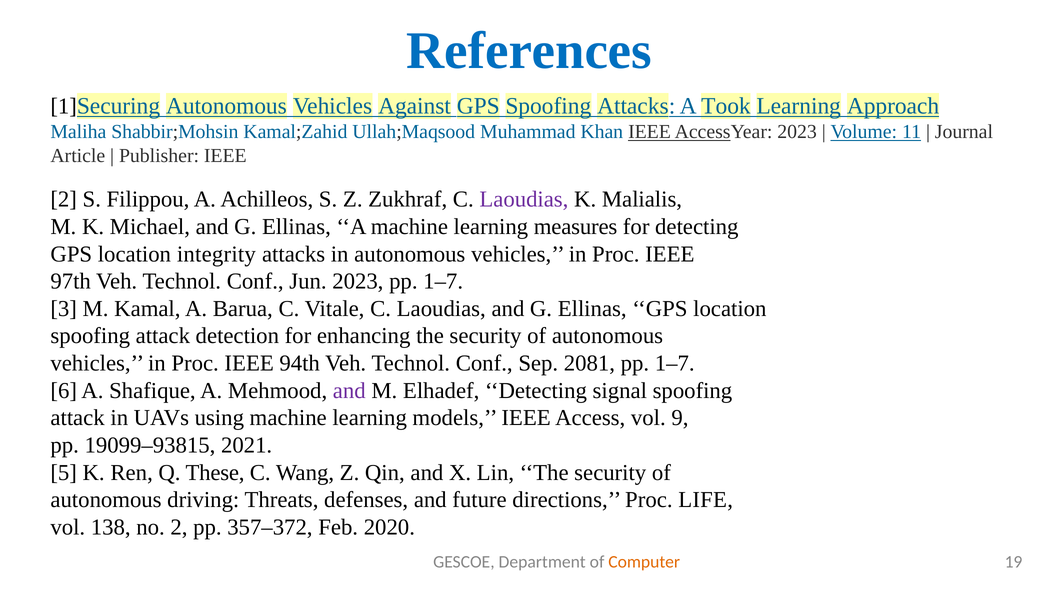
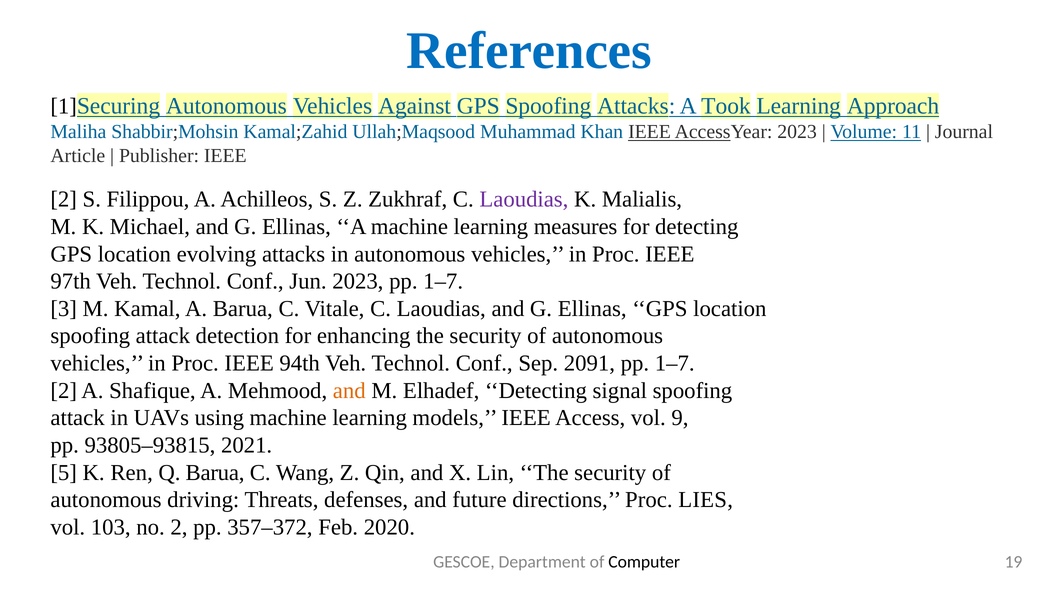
integrity: integrity -> evolving (217, 254)
2081: 2081 -> 2091 (589, 363)
6: 6 -> 2 (64, 391)
and colour: purple -> orange (349, 391)
19099–93815: 19099–93815 -> 93805–93815 (150, 445)
Q These: These -> Barua (215, 473)
LIFE: LIFE -> LIES (706, 500)
138: 138 -> 103 (111, 527)
Computer colour: orange -> black (644, 562)
